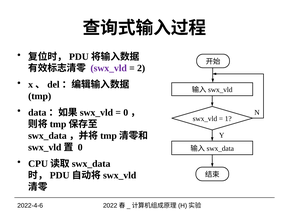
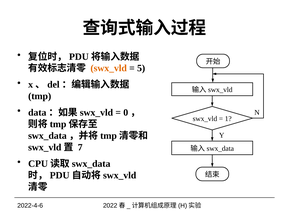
swx_vld colour: purple -> orange (109, 68)
2: 2 -> 5 (141, 68)
0: 0 -> 7 (80, 147)
